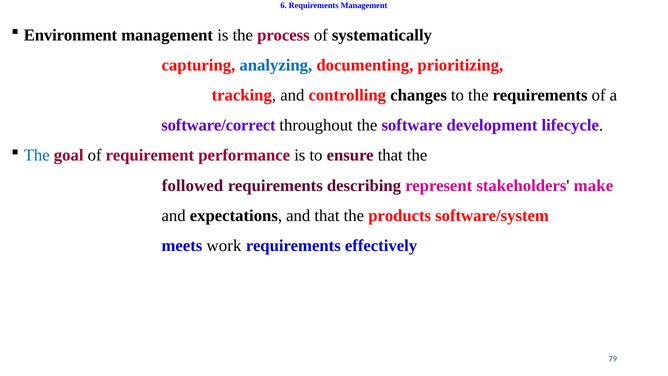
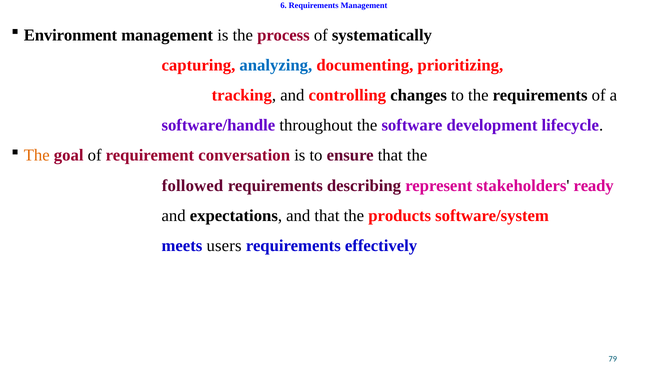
software/correct: software/correct -> software/handle (218, 125)
The colour: blue -> orange (37, 155)
performance: performance -> conversation (244, 155)
make: make -> ready (594, 185)
work: work -> users (224, 246)
